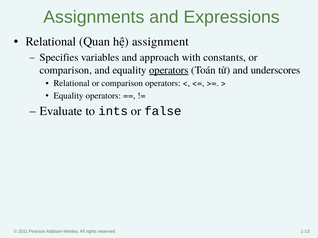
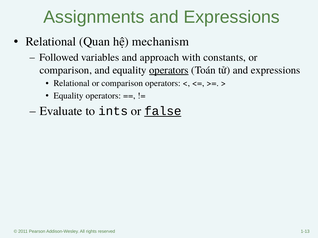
assignment: assignment -> mechanism (160, 42)
Specifies: Specifies -> Followed (59, 57)
tử and underscores: underscores -> expressions (276, 70)
false underline: none -> present (163, 111)
